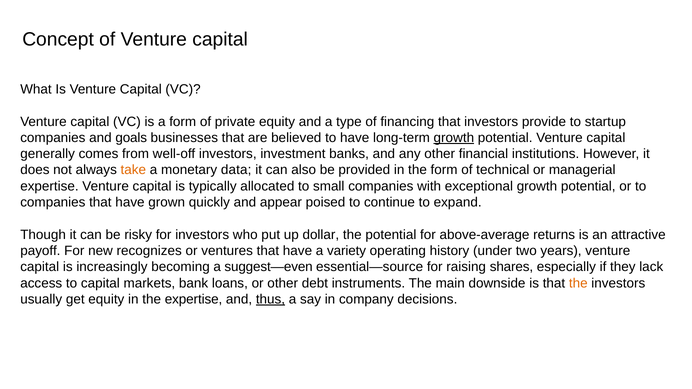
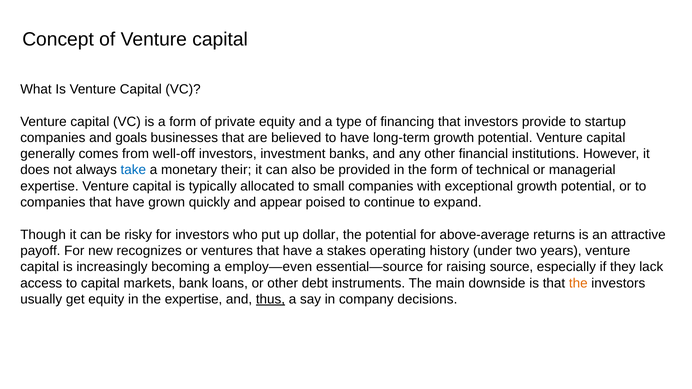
growth underline: present -> none (454, 138)
take colour: orange -> blue (133, 170)
data: data -> their (236, 170)
variety: variety -> stakes (347, 251)
suggest—even: suggest—even -> employ—even (268, 267)
shares: shares -> source (511, 267)
